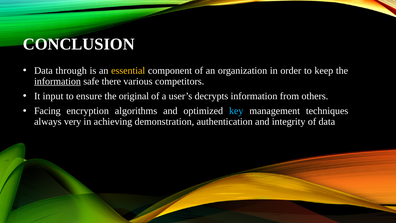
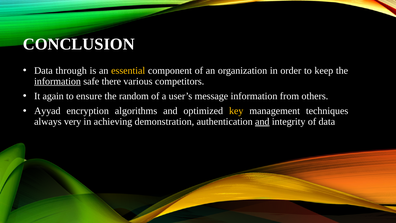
input: input -> again (53, 96)
original: original -> random (134, 96)
decrypts: decrypts -> message (211, 96)
Facing: Facing -> Ayyad (47, 111)
key colour: light blue -> yellow (236, 111)
and underline: none -> present (262, 121)
